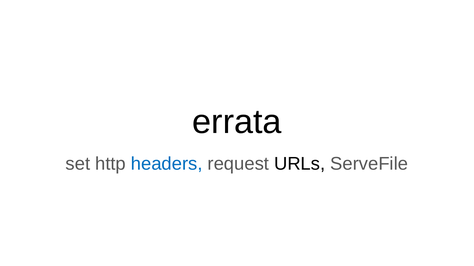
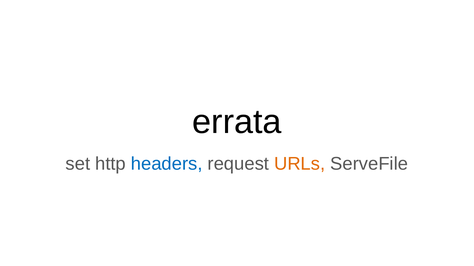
URLs colour: black -> orange (300, 164)
